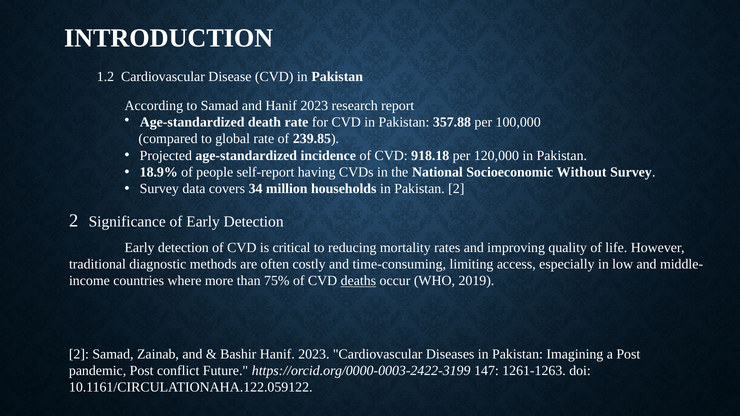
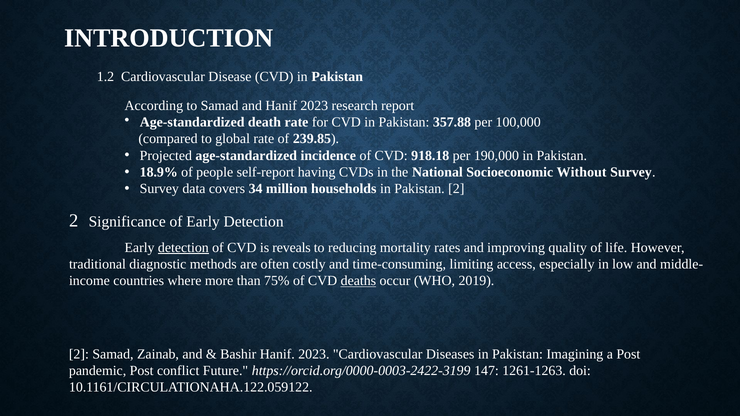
120,000: 120,000 -> 190,000 (496, 156)
detection underline: none -> present (183, 248)
critical: critical -> reveals (292, 248)
